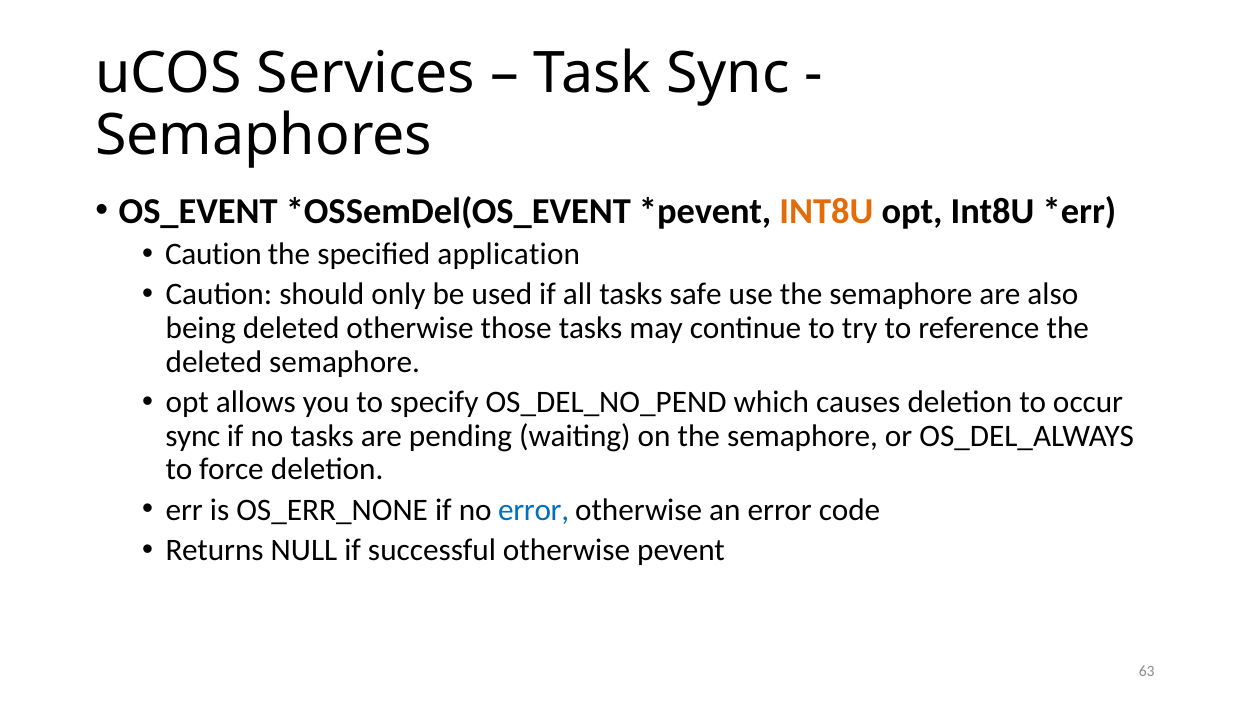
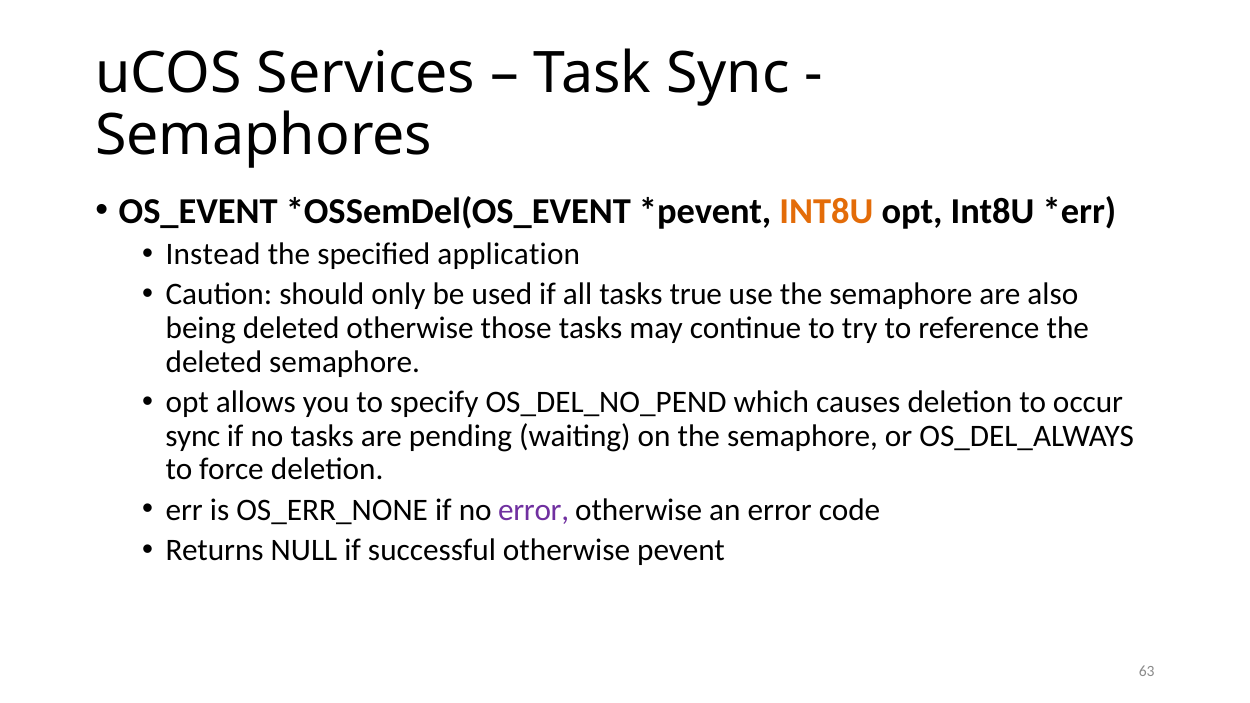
Caution: Caution -> Instead (213, 254)
safe: safe -> true (696, 295)
error colour: blue -> purple (534, 510)
